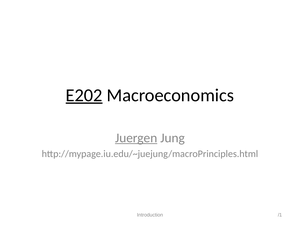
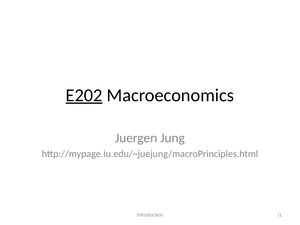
Juergen underline: present -> none (136, 138)
